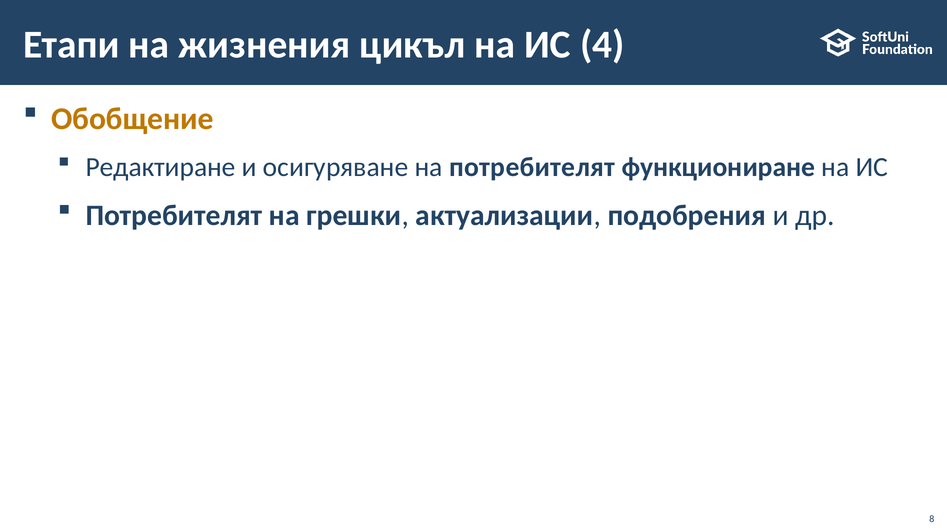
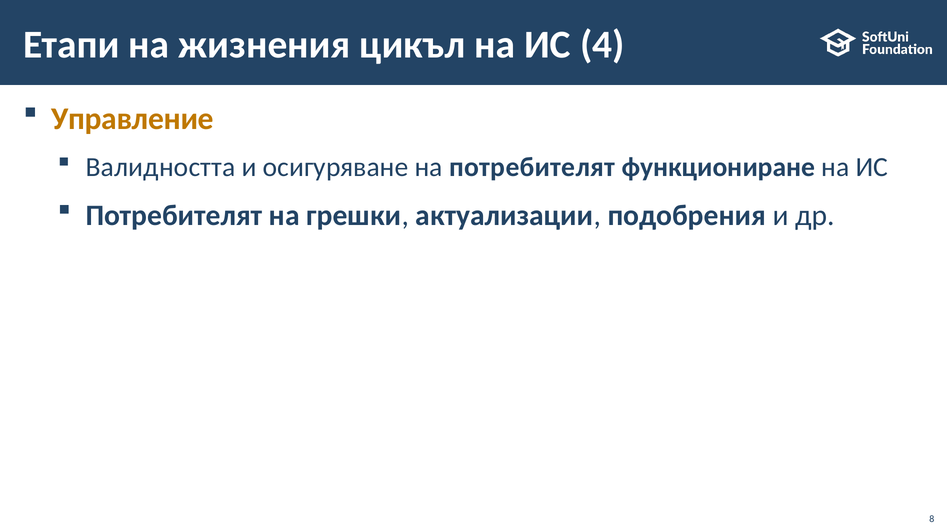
Обобщение: Обобщение -> Управление (132, 119)
Редактиране: Редактиране -> Валидността (160, 167)
